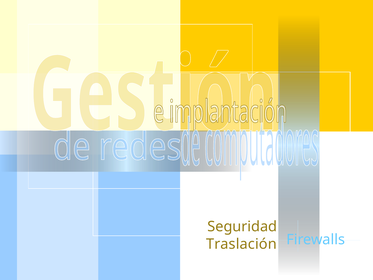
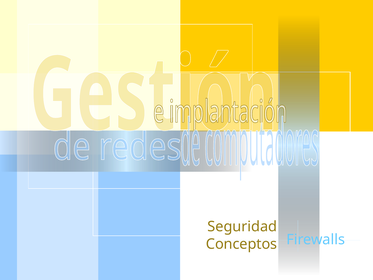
Traslación: Traslación -> Conceptos (242, 244)
